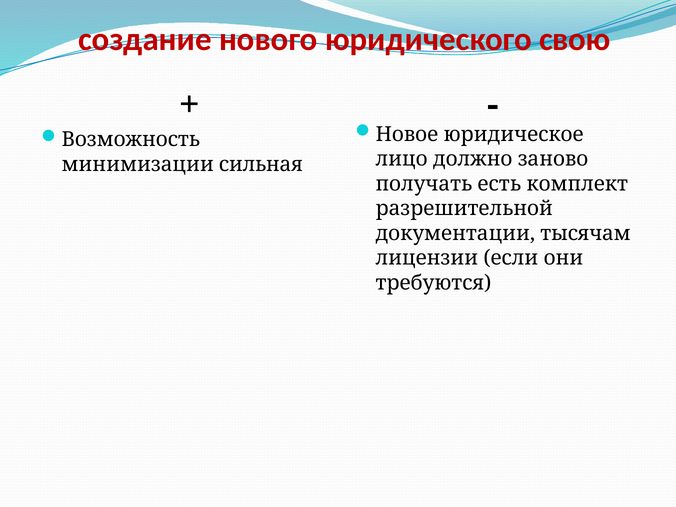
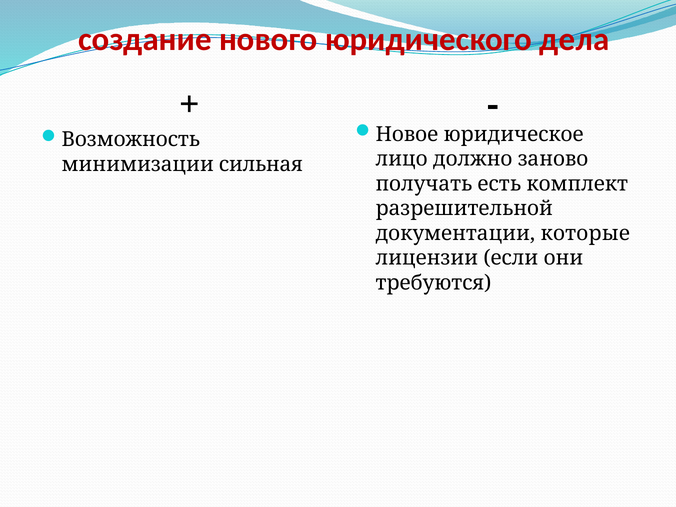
свою: свою -> дела (574, 39)
тысячам: тысячам -> которые (585, 233)
